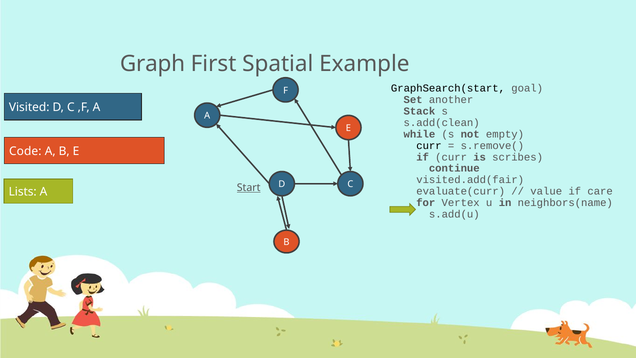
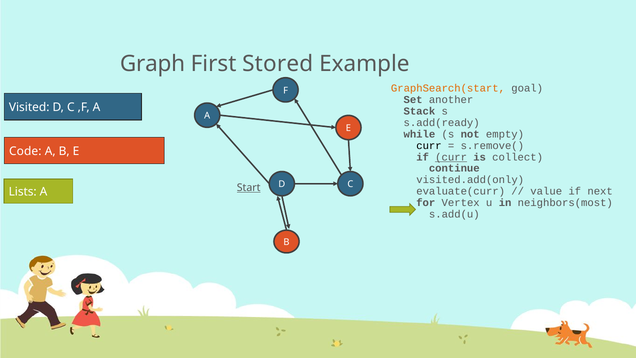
Spatial: Spatial -> Stored (278, 64)
GraphSearch(start colour: black -> orange (448, 88)
s.add(clean: s.add(clean -> s.add(ready (442, 123)
curr underline: none -> present (451, 157)
scribes: scribes -> collect (518, 157)
visited.add(fair: visited.add(fair -> visited.add(only (470, 180)
care: care -> next (600, 191)
neighbors(name: neighbors(name -> neighbors(most (565, 203)
